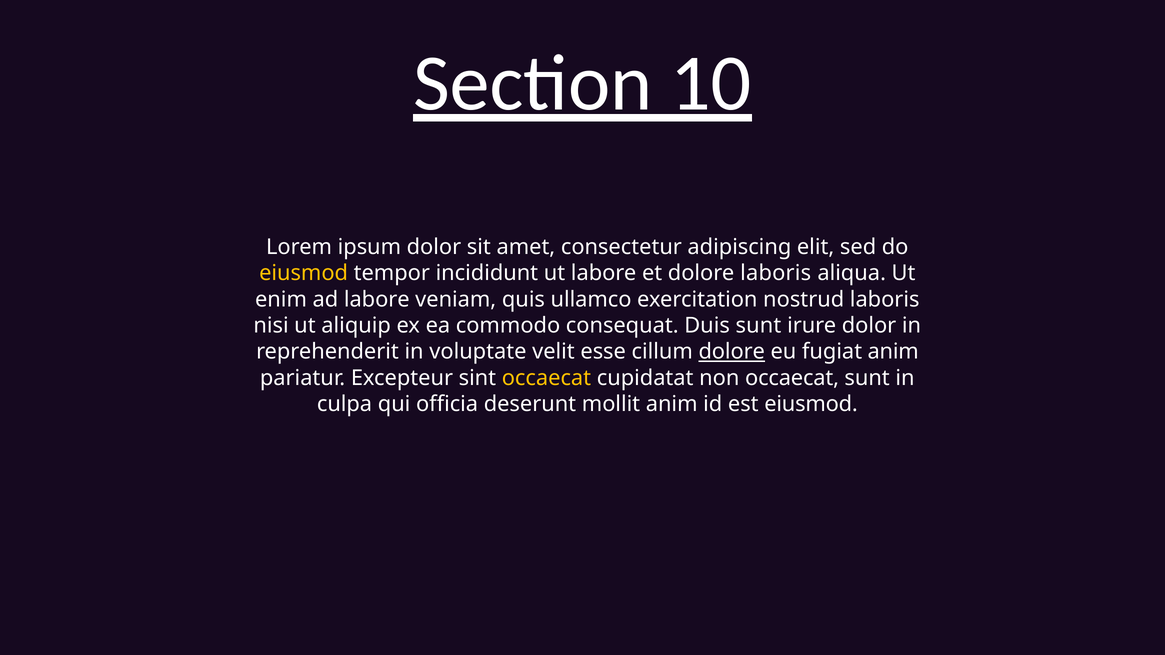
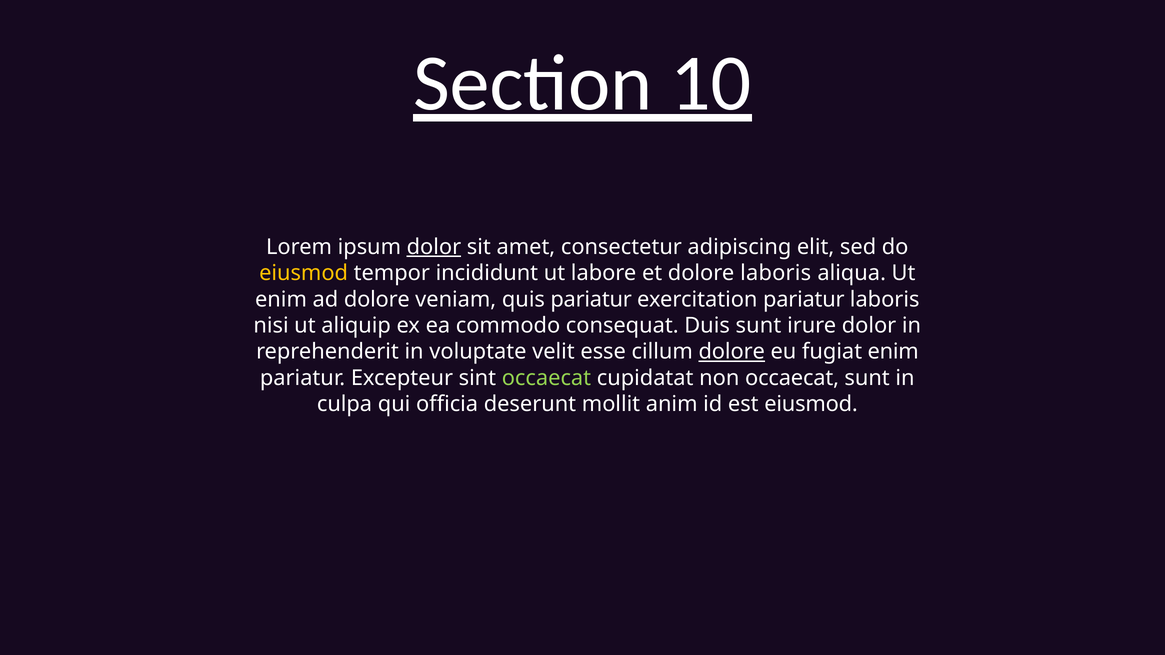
dolor underline: none -> present (434, 247)
ad labore: labore -> dolore (377, 299)
quis ullamco: ullamco -> pariatur (591, 299)
exercitation nostrud: nostrud -> pariatur (804, 299)
fugiat anim: anim -> enim (893, 352)
occaecat colour: yellow -> light green (546, 378)
